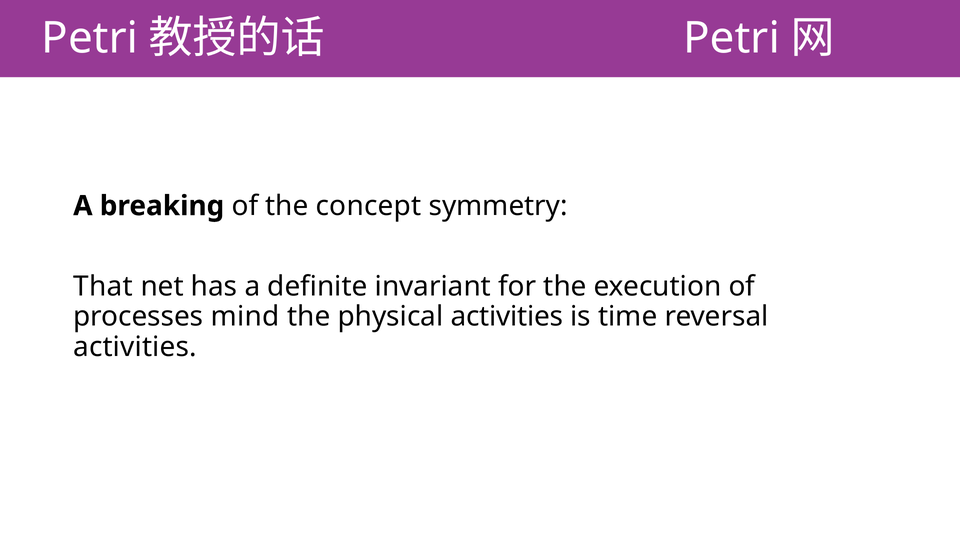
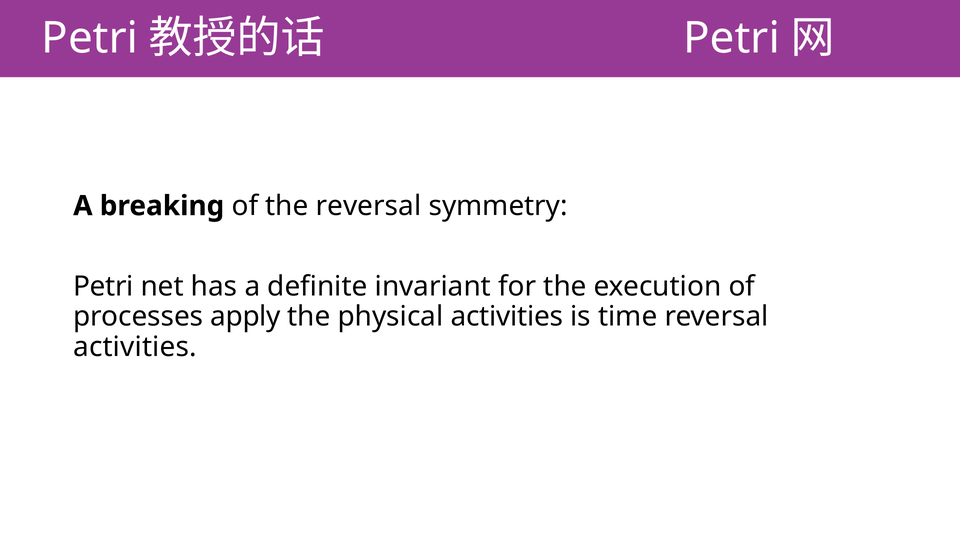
the concept: concept -> reversal (369, 206)
That: That -> Petri (103, 286)
mind: mind -> apply (245, 317)
